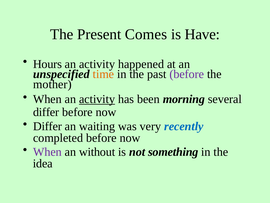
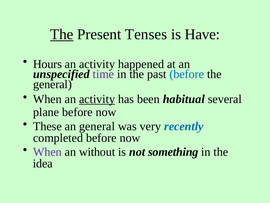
The underline: none -> present (62, 34)
Comes: Comes -> Tenses (146, 34)
time colour: orange -> purple (103, 74)
before colour: purple -> blue (187, 74)
mother: mother -> general (52, 84)
morning: morning -> habitual (184, 99)
differ: differ -> plane (46, 112)
Differ: Differ -> These (47, 126)
an waiting: waiting -> general (97, 126)
